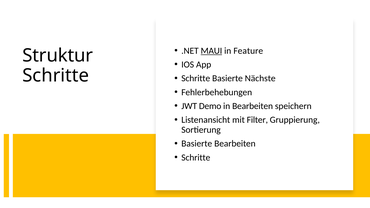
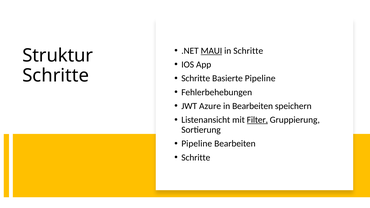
in Feature: Feature -> Schritte (248, 51)
Basierte Nächste: Nächste -> Pipeline (260, 78)
Demo: Demo -> Azure (210, 106)
Filter underline: none -> present (257, 120)
Basierte: Basierte -> Pipeline (197, 144)
